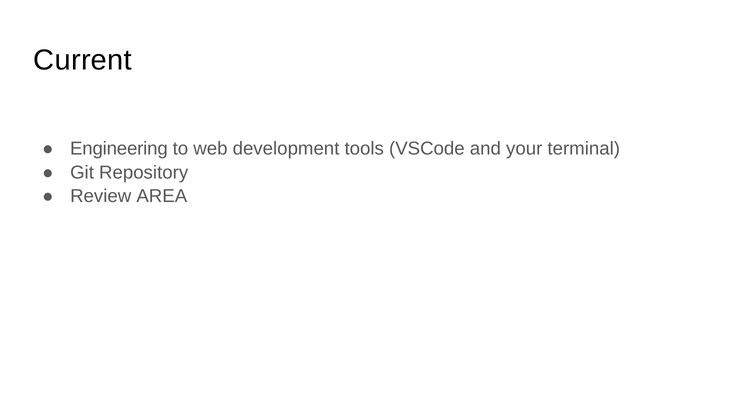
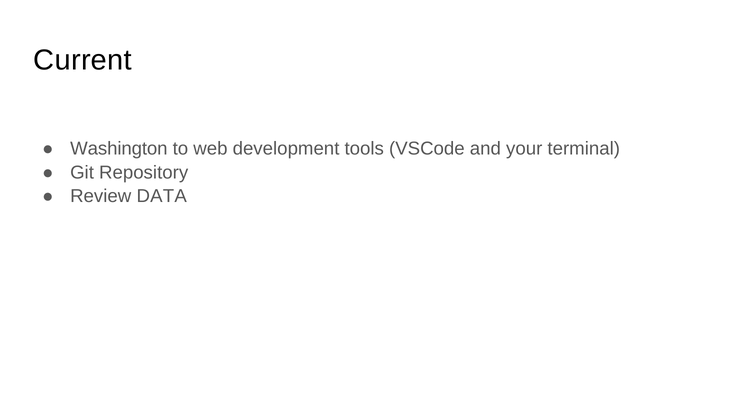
Engineering: Engineering -> Washington (119, 149)
AREA: AREA -> DATA (162, 197)
